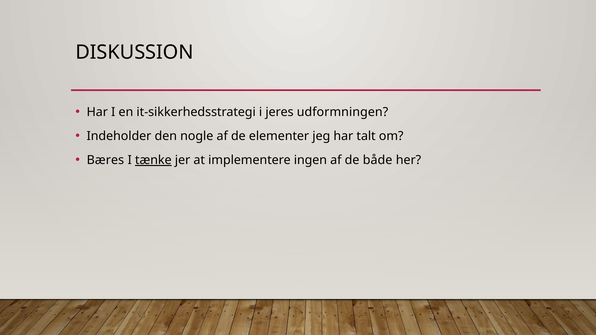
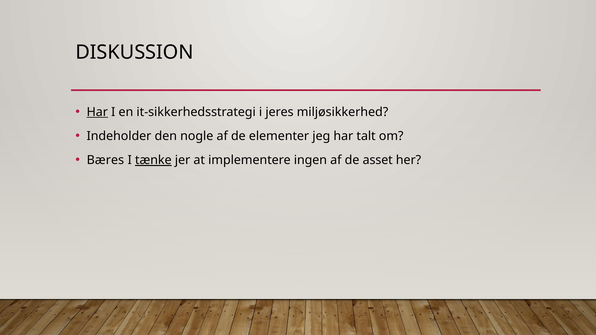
Har underline: none -> present (97, 112)
udformningen: udformningen -> miljøsikkerhed (342, 112)
både: både -> asset (378, 160)
